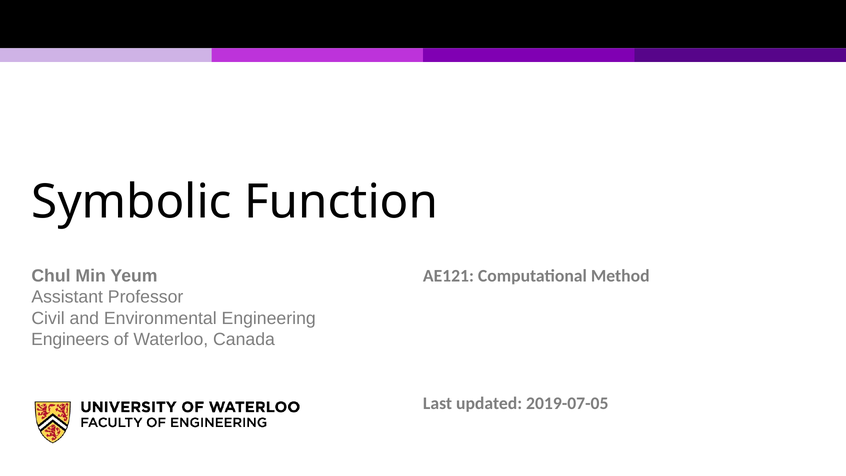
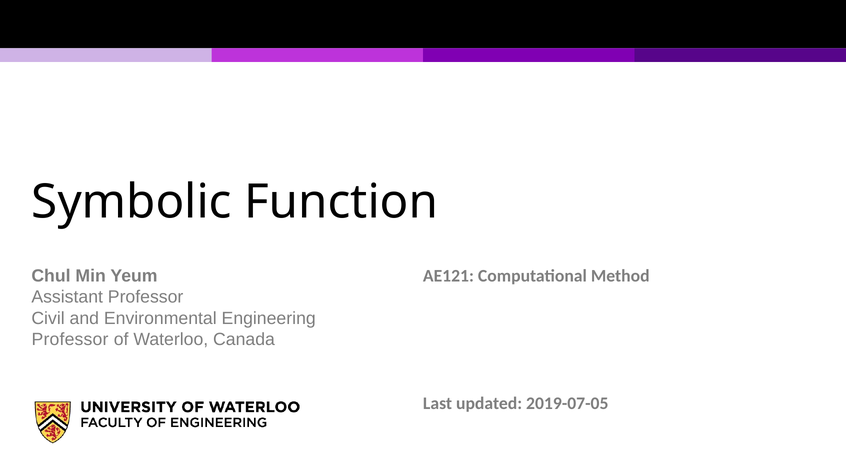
Engineers: Engineers -> Professor (70, 339)
